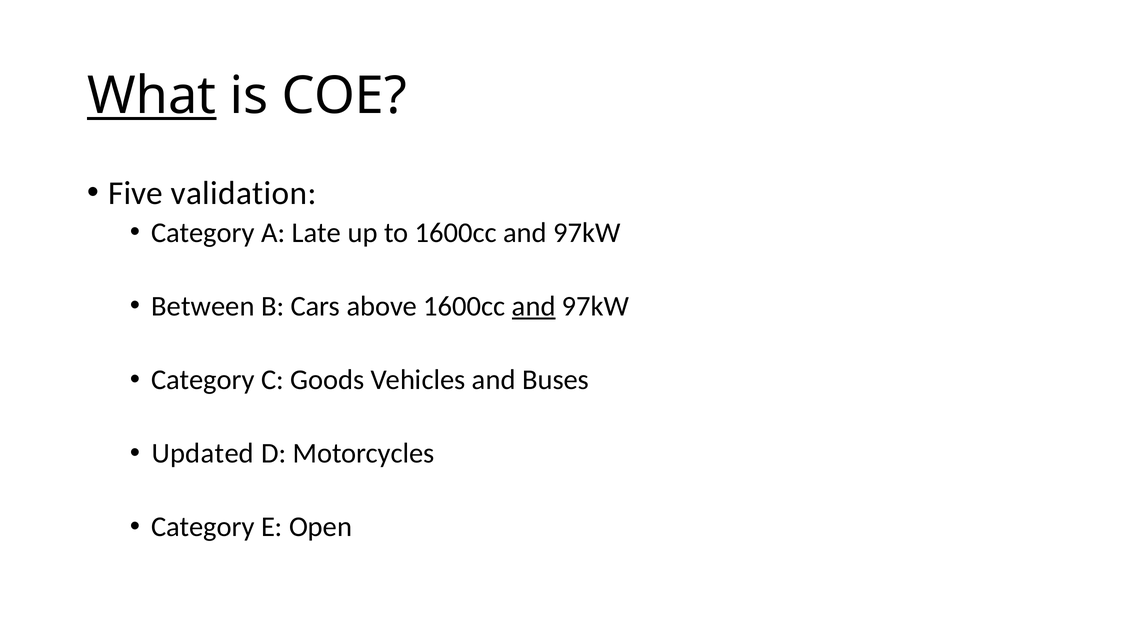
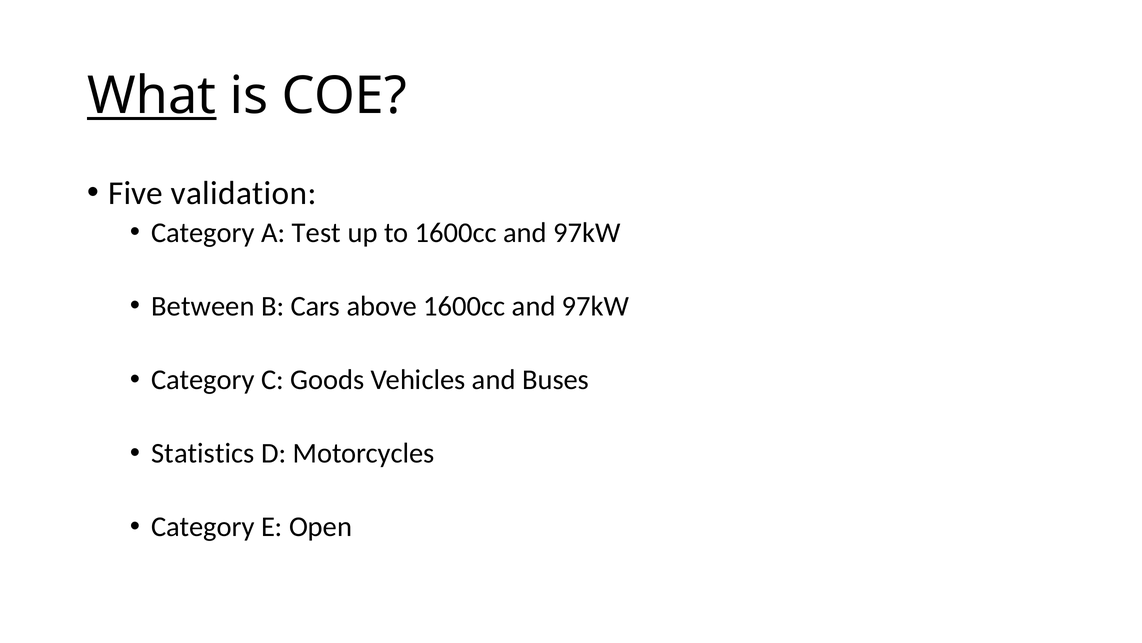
Late: Late -> Test (316, 232)
and underline: present -> none (534, 306)
Updated: Updated -> Statistics (203, 453)
